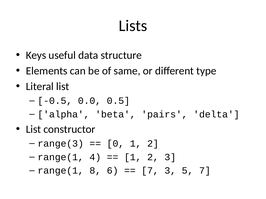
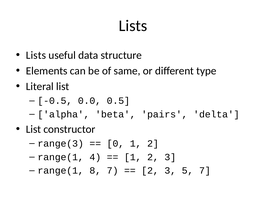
Keys: Keys -> Lists (36, 55)
8 6: 6 -> 7 (113, 171)
7: 7 -> 2 (150, 171)
